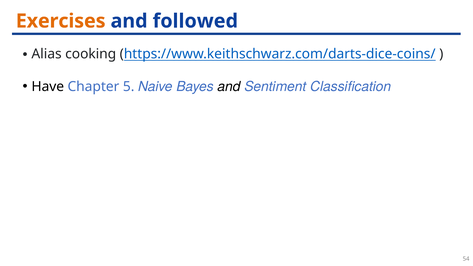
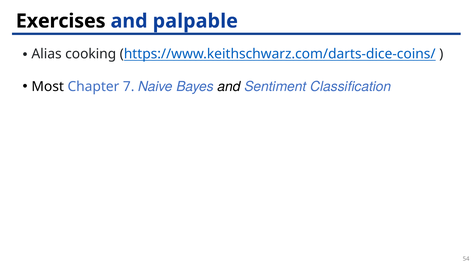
Exercises colour: orange -> black (61, 21)
followed: followed -> palpable (195, 21)
Have: Have -> Most (48, 87)
5: 5 -> 7 (129, 87)
